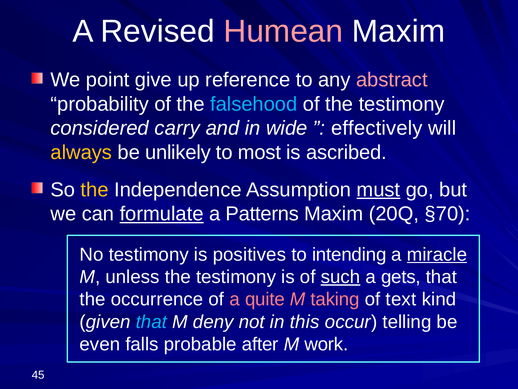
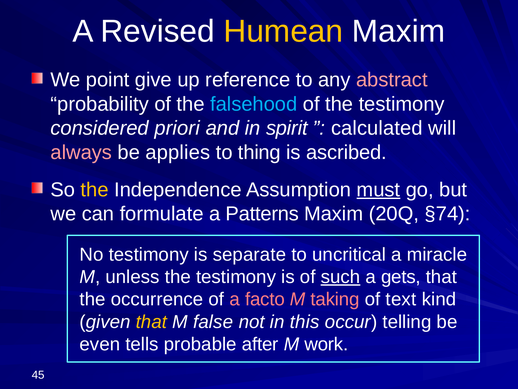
Humean colour: pink -> yellow (283, 31)
carry: carry -> priori (177, 128)
wide: wide -> spirit (287, 128)
effectively: effectively -> calculated (377, 128)
always colour: yellow -> pink (81, 152)
unlikely: unlikely -> applies (178, 152)
most: most -> thing (259, 152)
formulate underline: present -> none (162, 214)
§70: §70 -> §74 (448, 214)
positives: positives -> separate (249, 254)
intending: intending -> uncritical (349, 254)
miracle underline: present -> none (437, 254)
quite: quite -> facto (265, 299)
that colour: light blue -> yellow (151, 321)
deny: deny -> false (213, 321)
falls: falls -> tells (142, 344)
